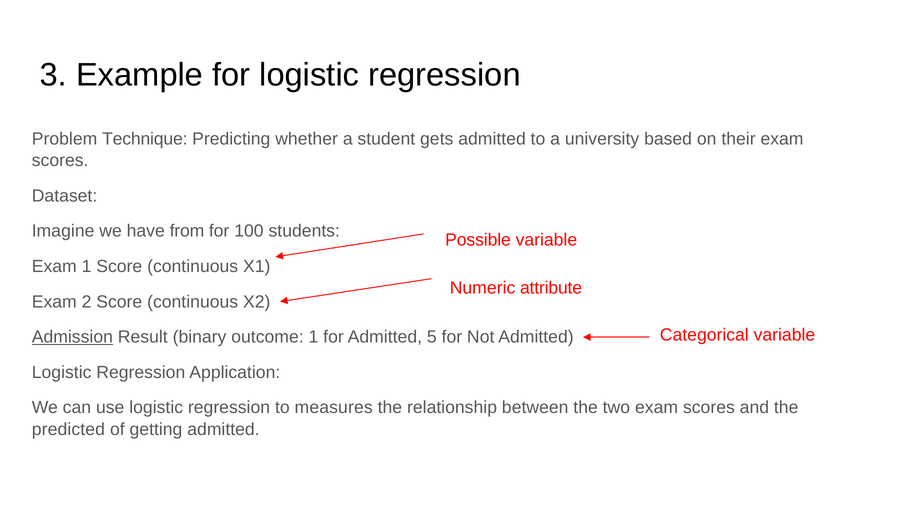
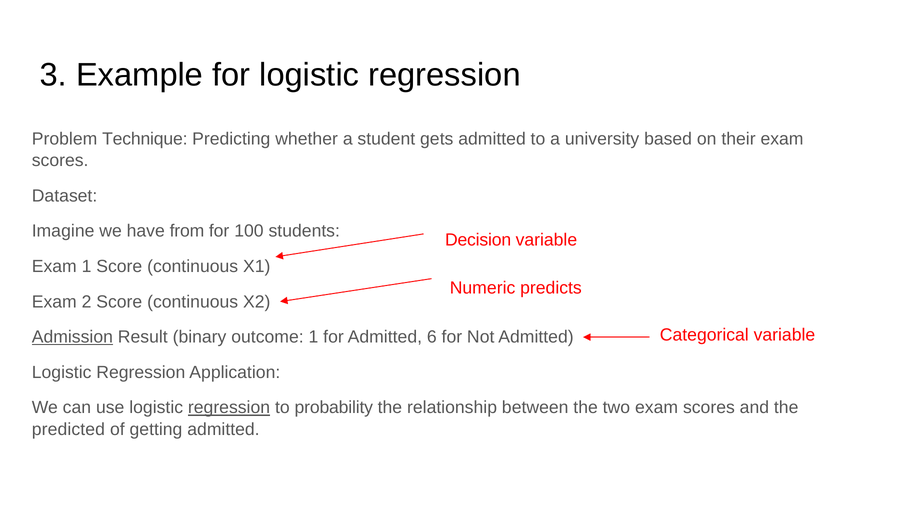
Possible: Possible -> Decision (478, 240)
attribute: attribute -> predicts (551, 288)
5: 5 -> 6 (432, 337)
regression underline: none -> present (229, 408)
measures: measures -> probability (334, 408)
